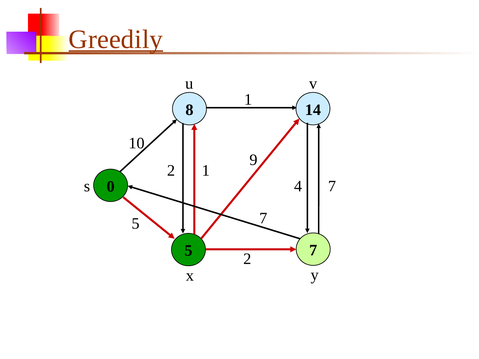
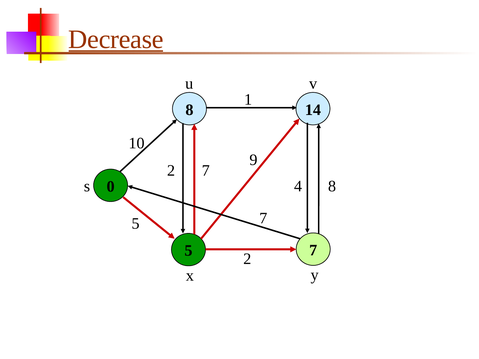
Greedily: Greedily -> Decrease (116, 39)
2 1: 1 -> 7 (206, 171)
4 7: 7 -> 8 (332, 187)
